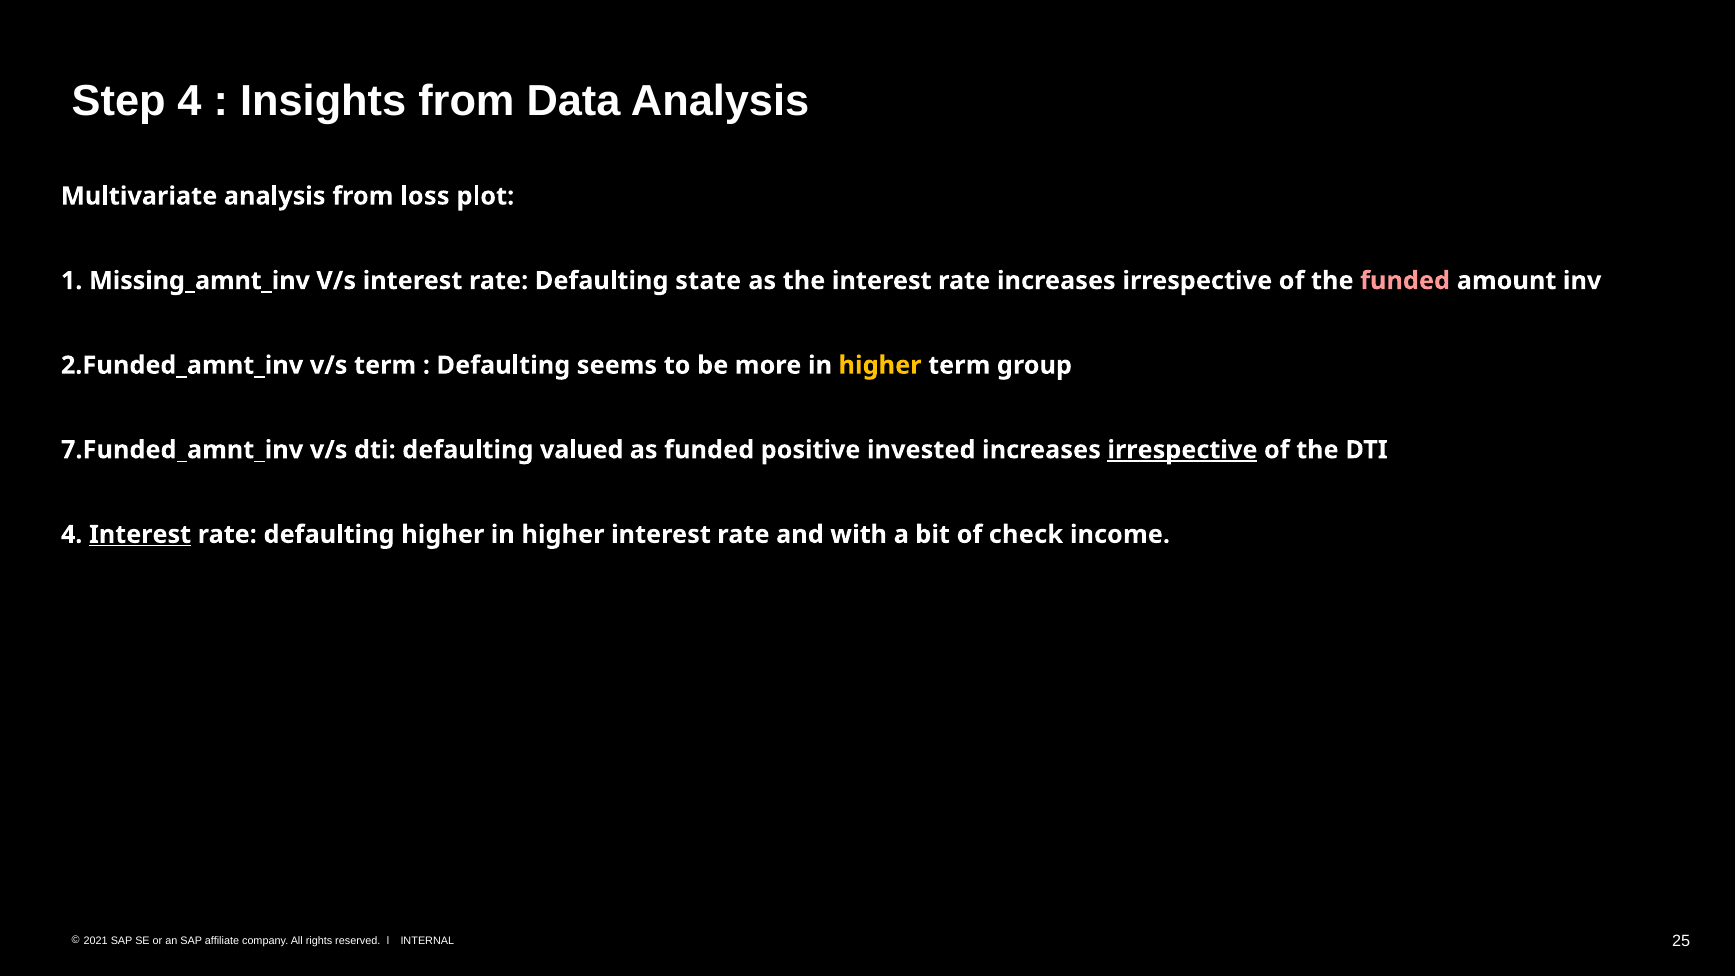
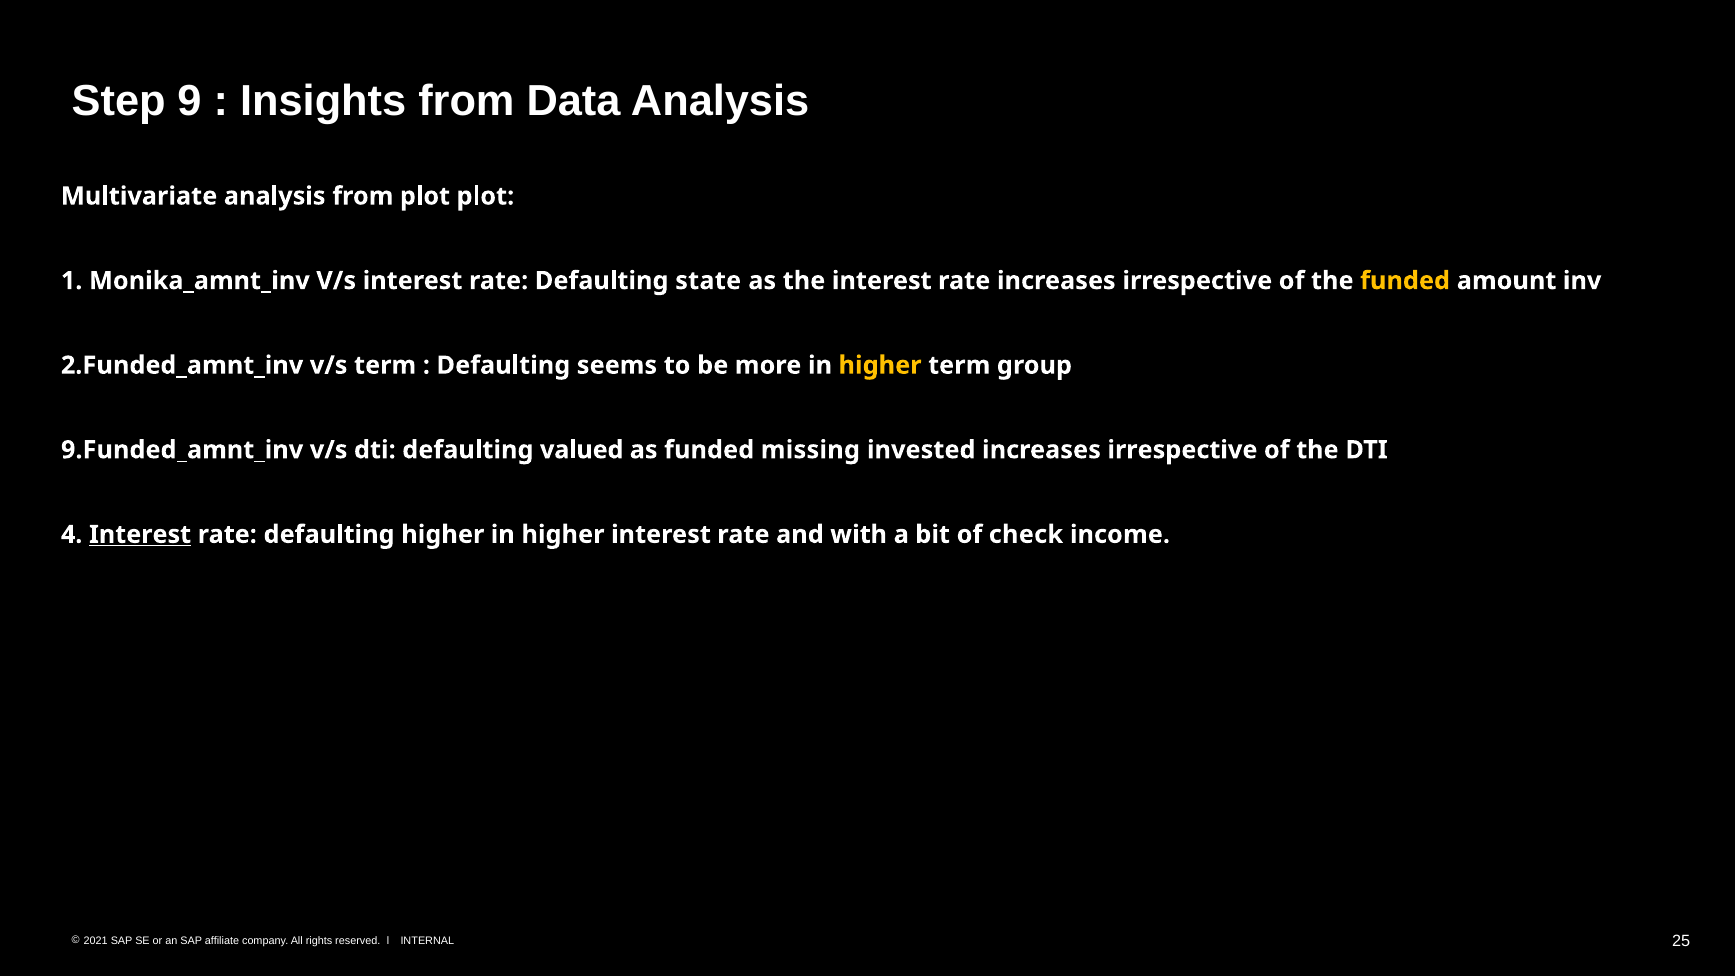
Step 4: 4 -> 9 (190, 101)
from loss: loss -> plot (425, 196)
Missing_amnt_inv: Missing_amnt_inv -> Monika_amnt_inv (199, 281)
funded colour: pink -> yellow (1405, 281)
7.Funded_amnt_inv: 7.Funded_amnt_inv -> 9.Funded_amnt_inv (182, 450)
positive: positive -> missing (810, 450)
irrespective underline: present -> none (1182, 450)
